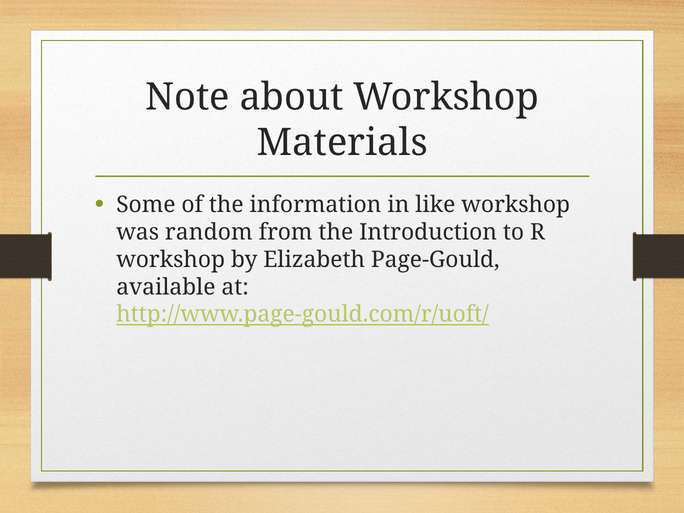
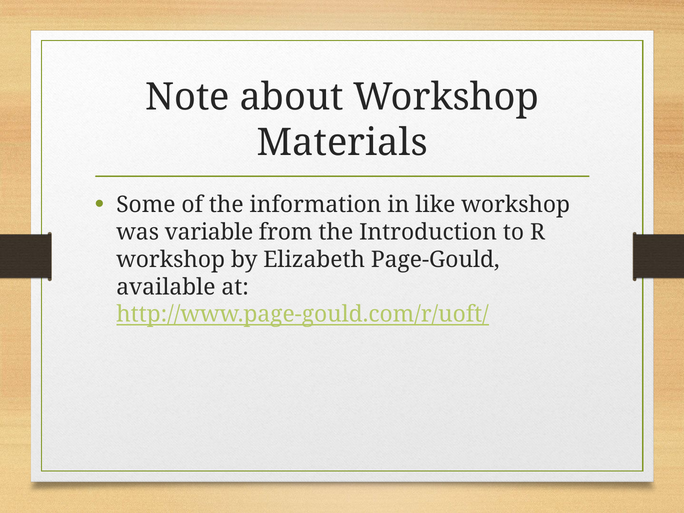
random: random -> variable (209, 232)
